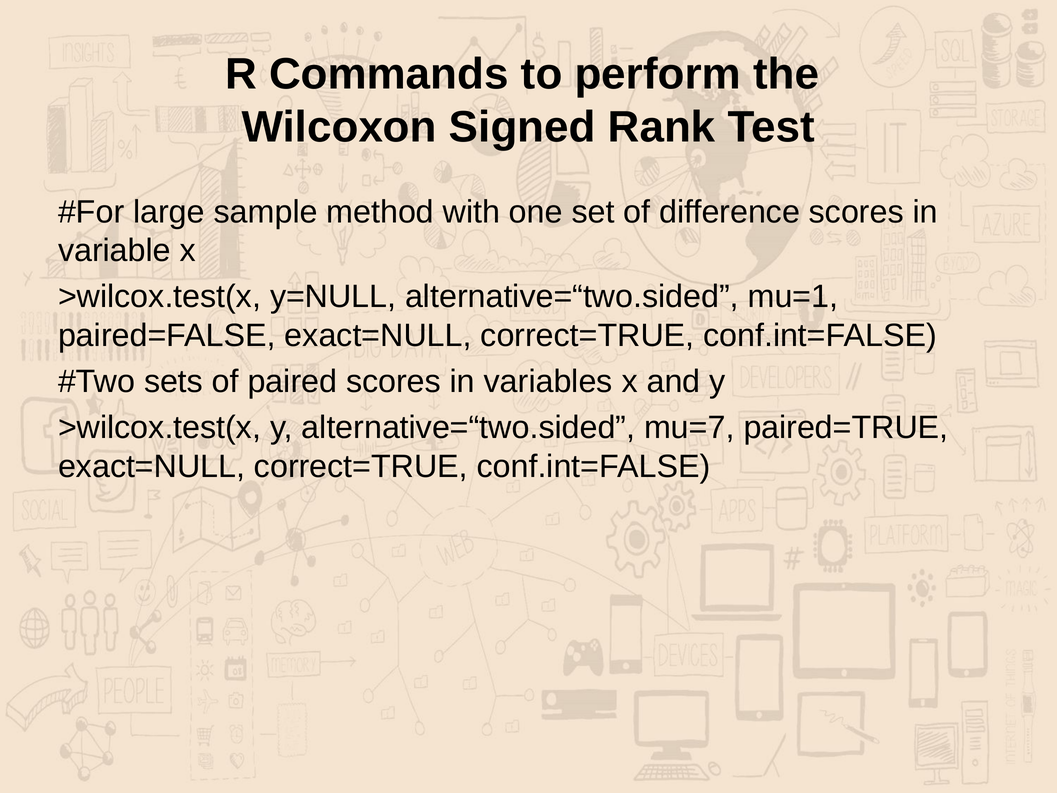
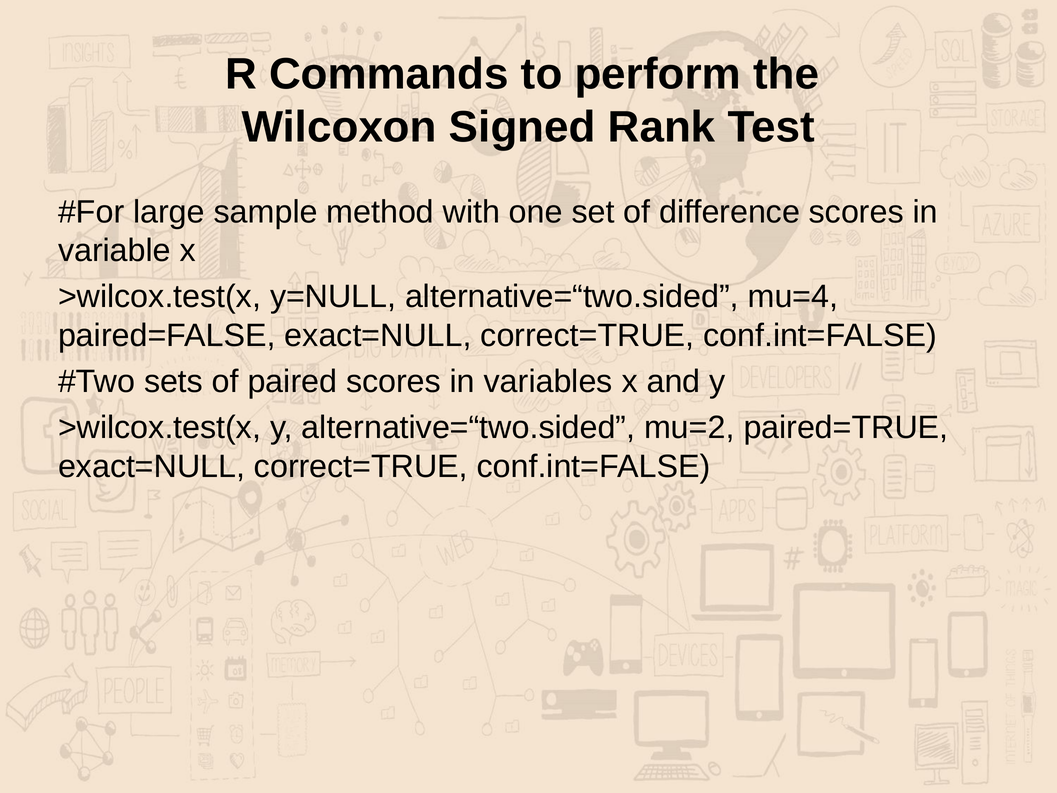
mu=1: mu=1 -> mu=4 (793, 297)
mu=7: mu=7 -> mu=2 (689, 427)
